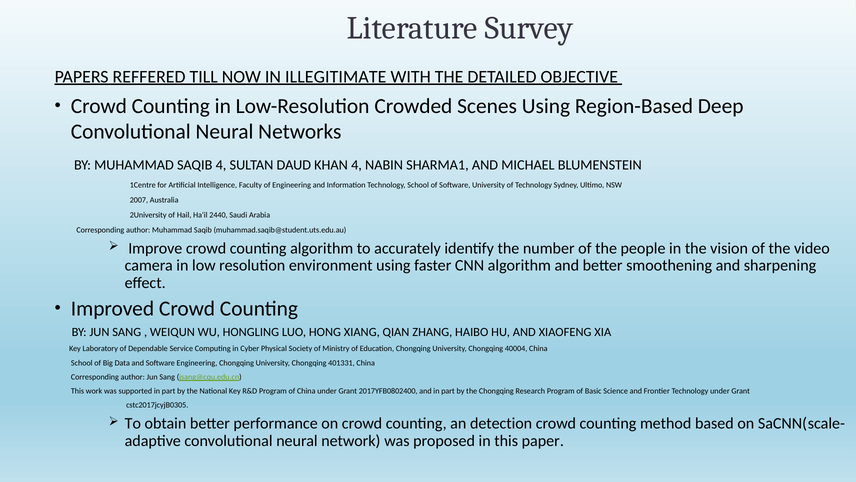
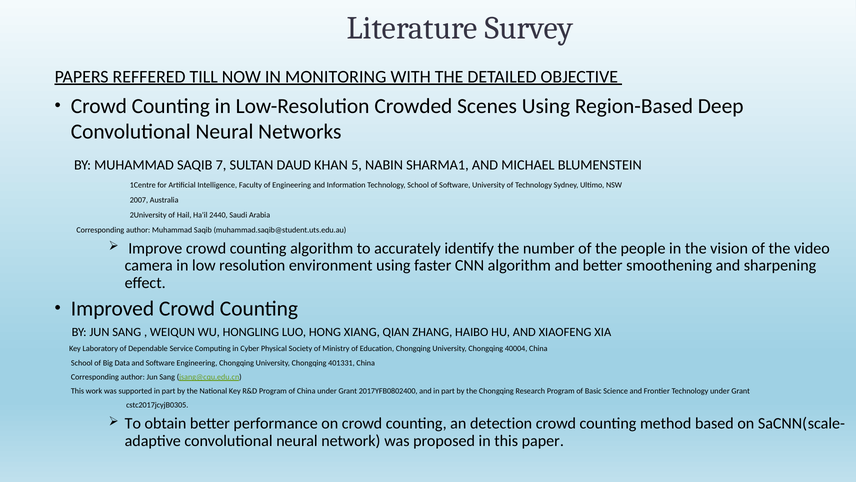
ILLEGITIMATE: ILLEGITIMATE -> MONITORING (336, 77)
SAQIB 4: 4 -> 7 (221, 165)
KHAN 4: 4 -> 5 (357, 165)
